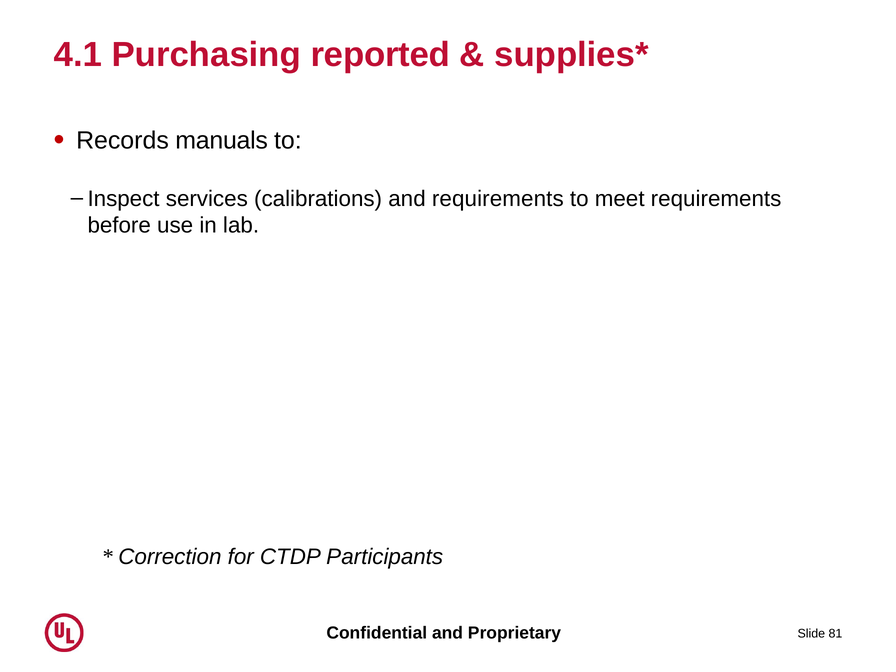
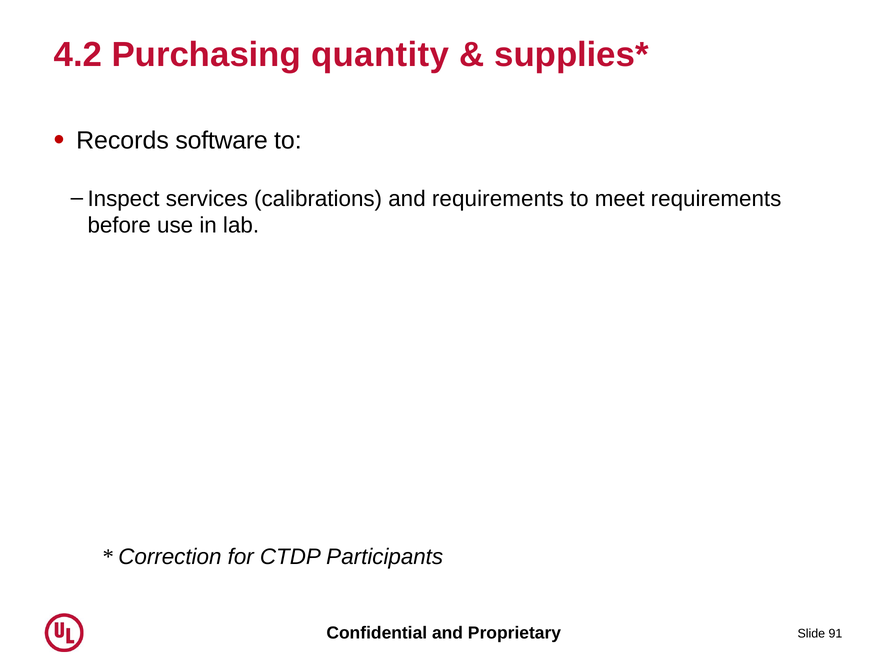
4.1: 4.1 -> 4.2 (78, 55)
reported: reported -> quantity (380, 55)
manuals: manuals -> software (222, 141)
81: 81 -> 91 (835, 634)
